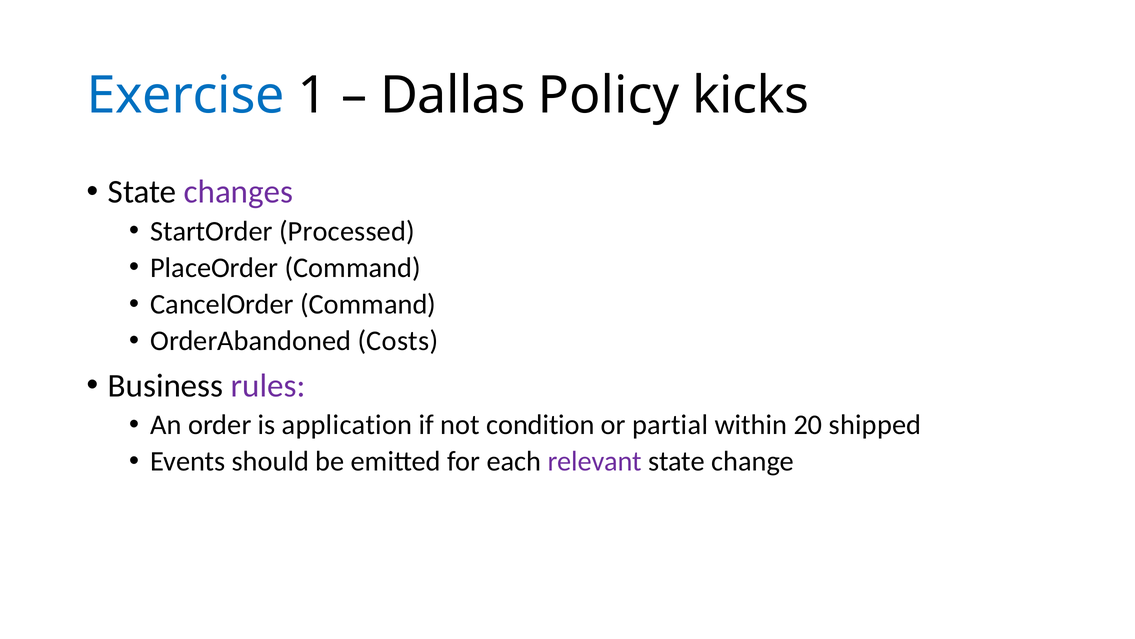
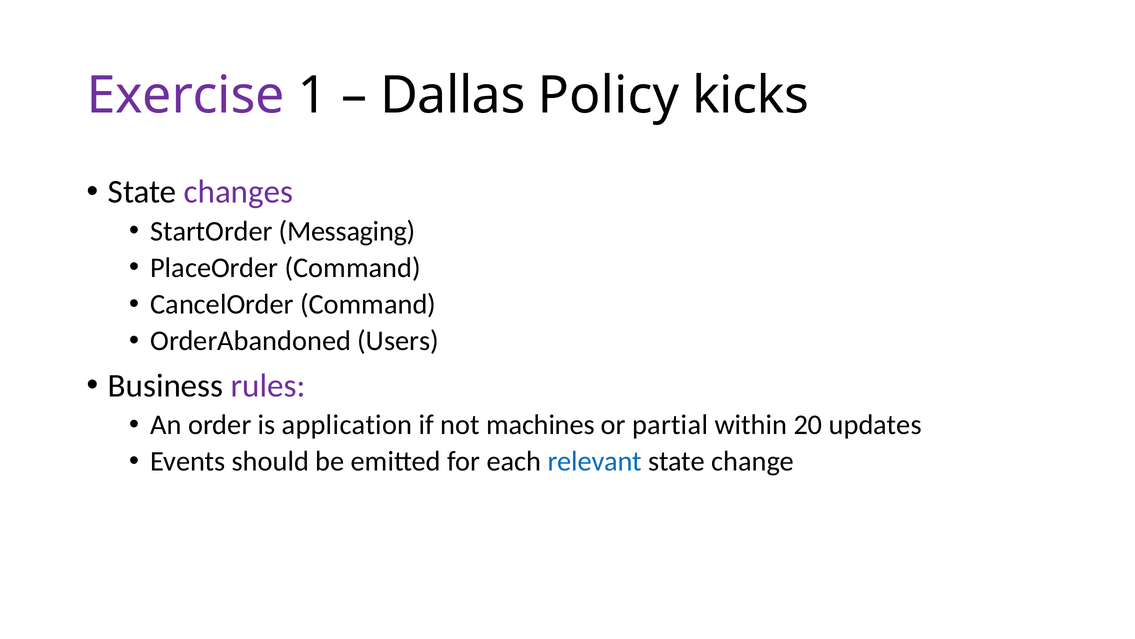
Exercise colour: blue -> purple (186, 95)
Processed: Processed -> Messaging (347, 231)
Costs: Costs -> Users (398, 341)
condition: condition -> machines (540, 425)
shipped: shipped -> updates (875, 425)
relevant colour: purple -> blue (595, 461)
